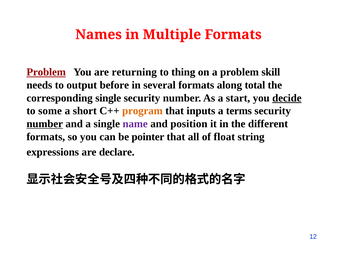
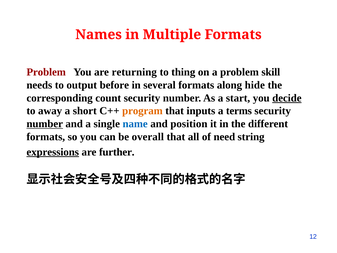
Problem underline: present -> none (46, 72)
total: total -> hide (255, 85)
corresponding single: single -> count (108, 98)
some: some -> away (50, 111)
name colour: purple -> blue (135, 124)
pointer: pointer -> overall (148, 137)
float: float -> need (224, 137)
expressions underline: none -> present (53, 152)
declare: declare -> further (117, 152)
